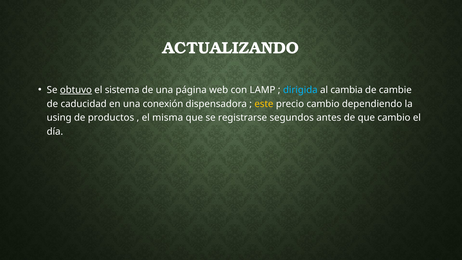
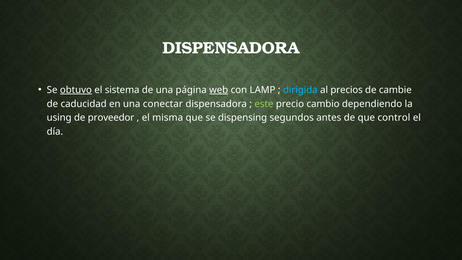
ACTUALIZANDO: ACTUALIZANDO -> DISPENSADORA (231, 48)
web underline: none -> present (219, 90)
cambia: cambia -> precios (347, 90)
conexión: conexión -> conectar (163, 104)
este colour: yellow -> light green (264, 104)
productos: productos -> proveedor (111, 118)
registrarse: registrarse -> dispensing (243, 118)
que cambio: cambio -> control (394, 118)
